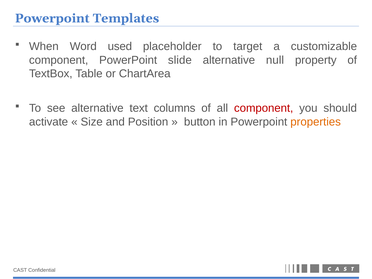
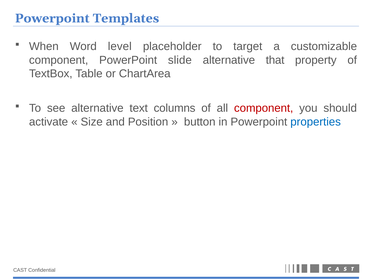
used: used -> level (120, 46)
null: null -> that (275, 60)
properties colour: orange -> blue (316, 122)
